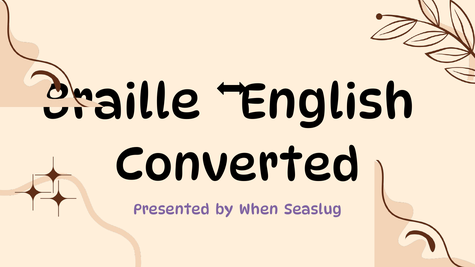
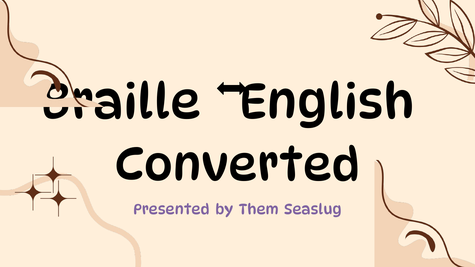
When: When -> Them (259, 210)
